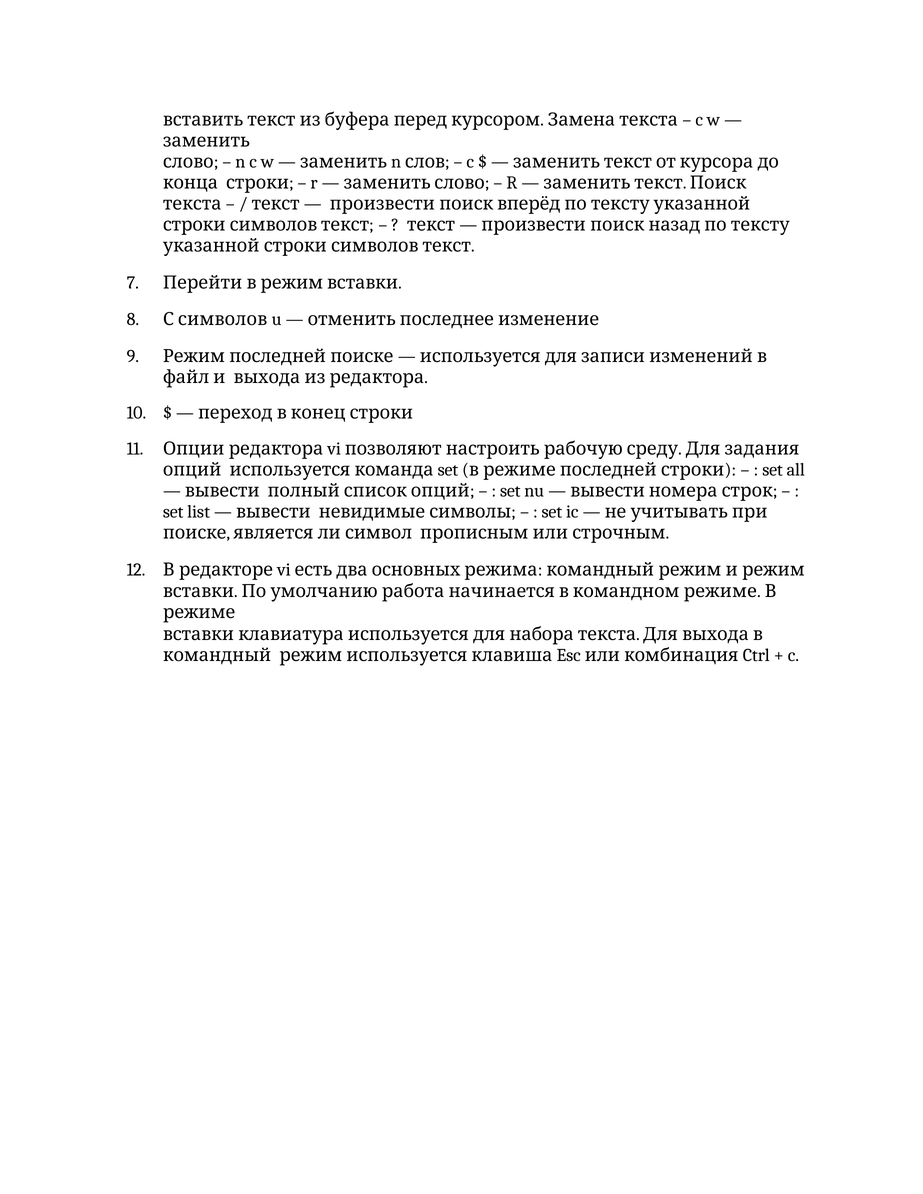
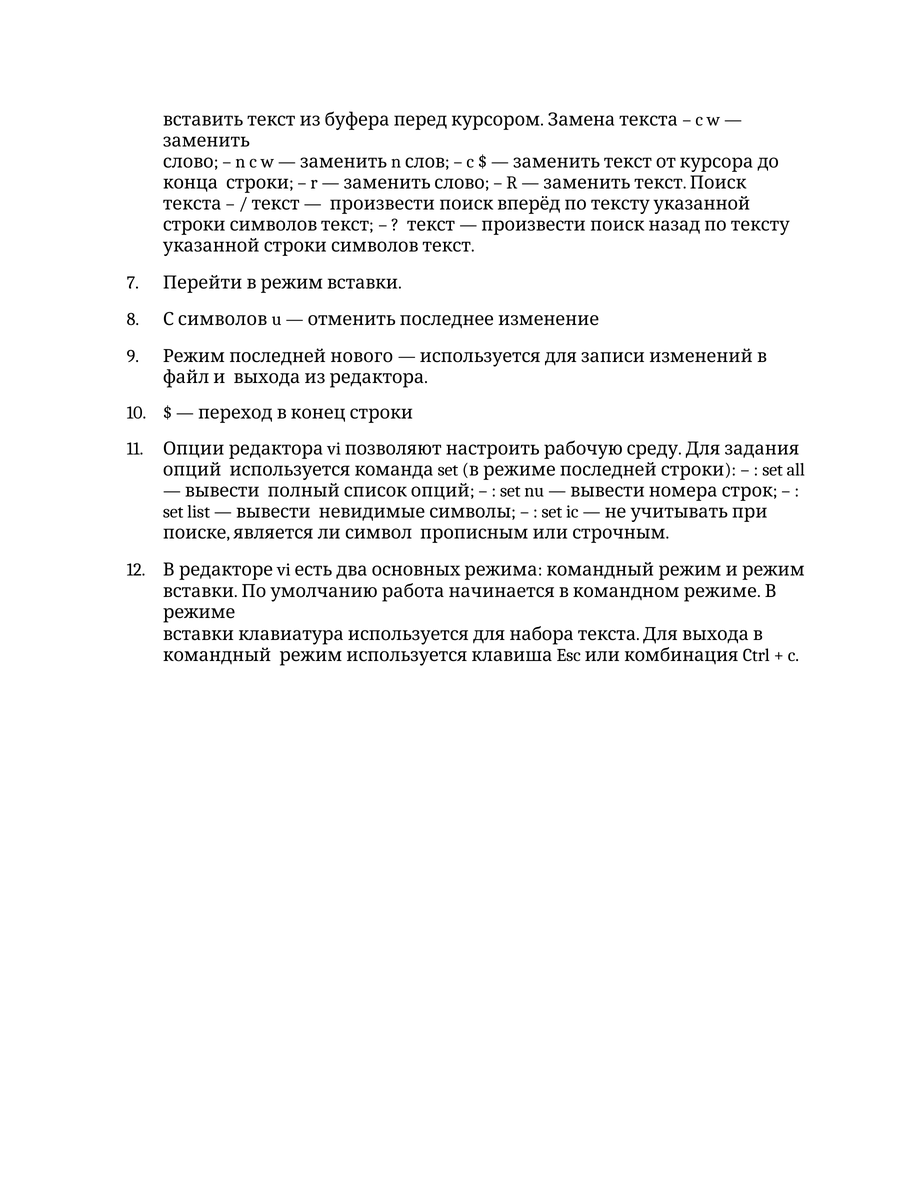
последней поиске: поиске -> нового (362, 356)
